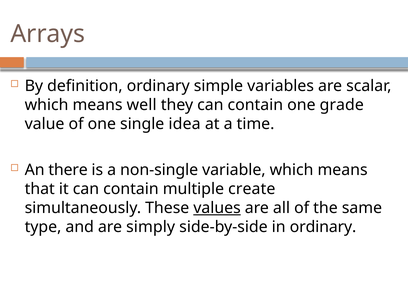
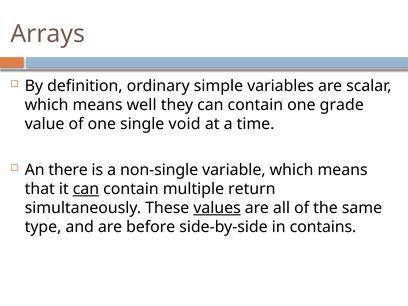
idea: idea -> void (185, 124)
can underline: none -> present (86, 189)
create: create -> return (252, 189)
simply: simply -> before (151, 227)
in ordinary: ordinary -> contains (323, 227)
